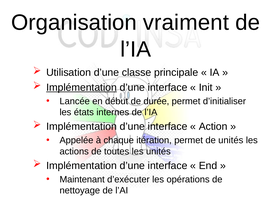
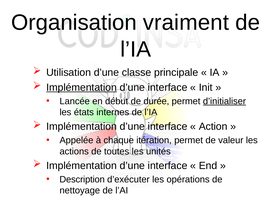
d’initialiser underline: none -> present (224, 101)
de unités: unités -> valeur (231, 140)
Maintenant: Maintenant -> Description (82, 179)
